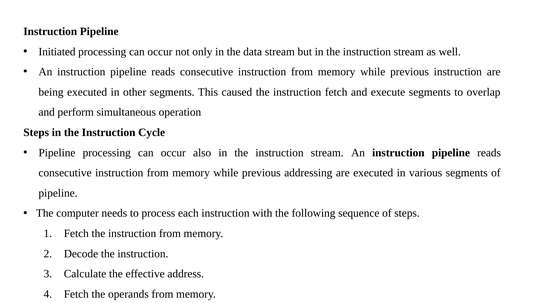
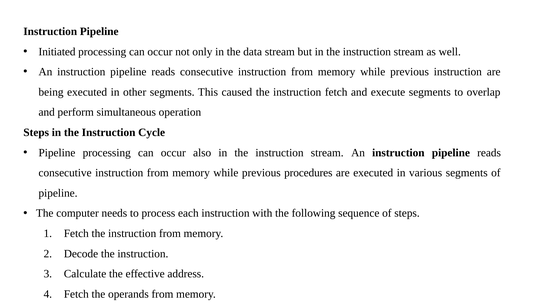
addressing: addressing -> procedures (308, 173)
